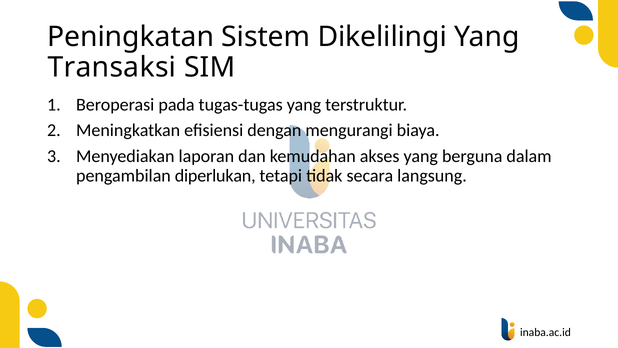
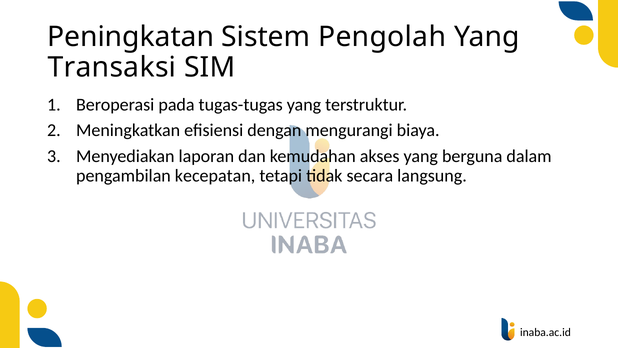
Dikelilingi: Dikelilingi -> Pengolah (382, 37)
diperlukan: diperlukan -> kecepatan (215, 176)
